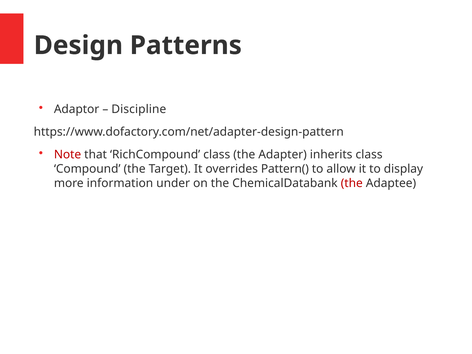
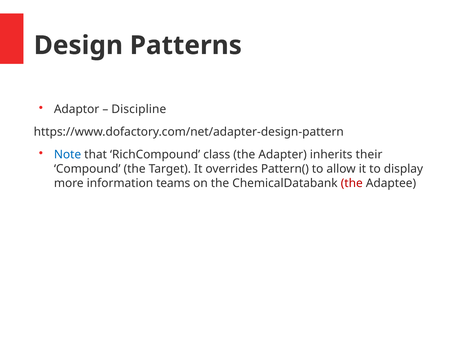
Note colour: red -> blue (68, 155)
inherits class: class -> their (369, 155)
under: under -> teams (173, 183)
